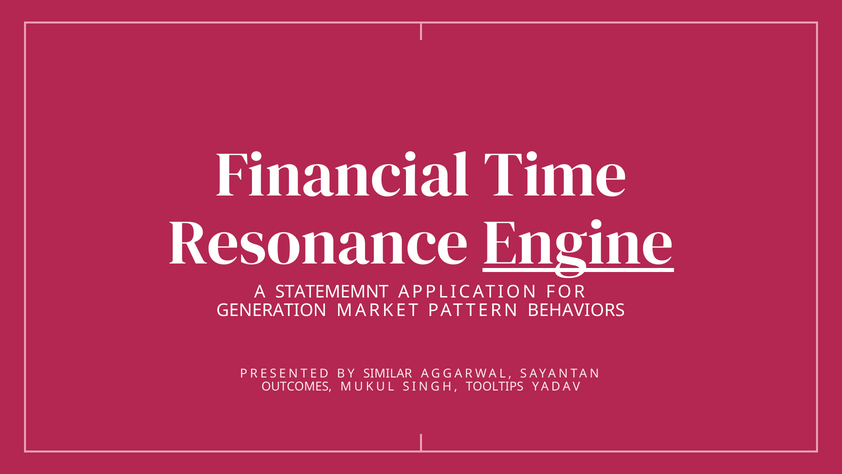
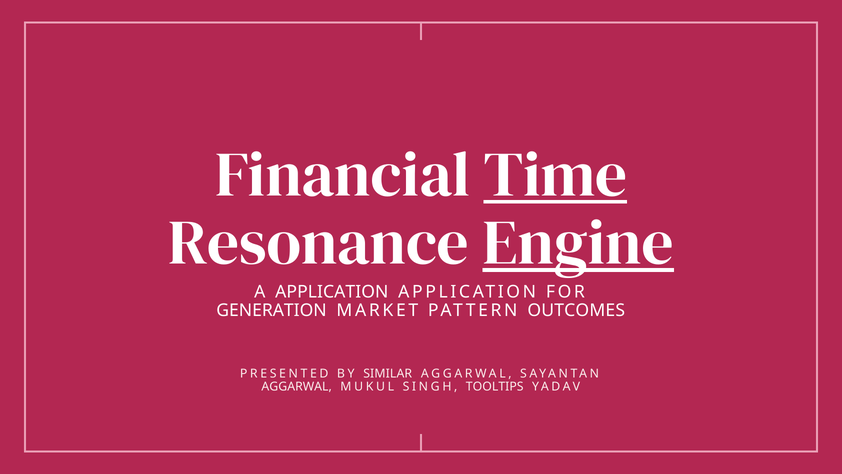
Time underline: none -> present (555, 175)
A STATEMEMNT: STATEMEMNT -> APPLICATION (332, 291)
BEHAVIORS: BEHAVIORS -> OUTCOMES (576, 310)
OUTCOMES: OUTCOMES -> AGGARWAL (297, 387)
